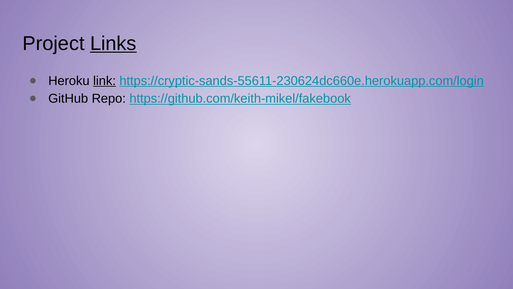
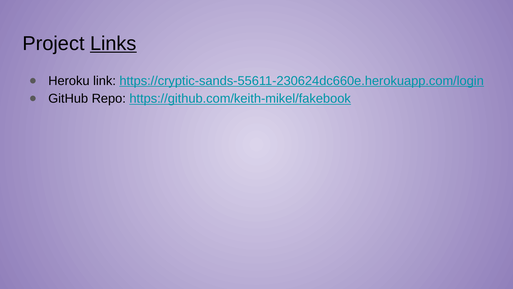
link underline: present -> none (105, 81)
